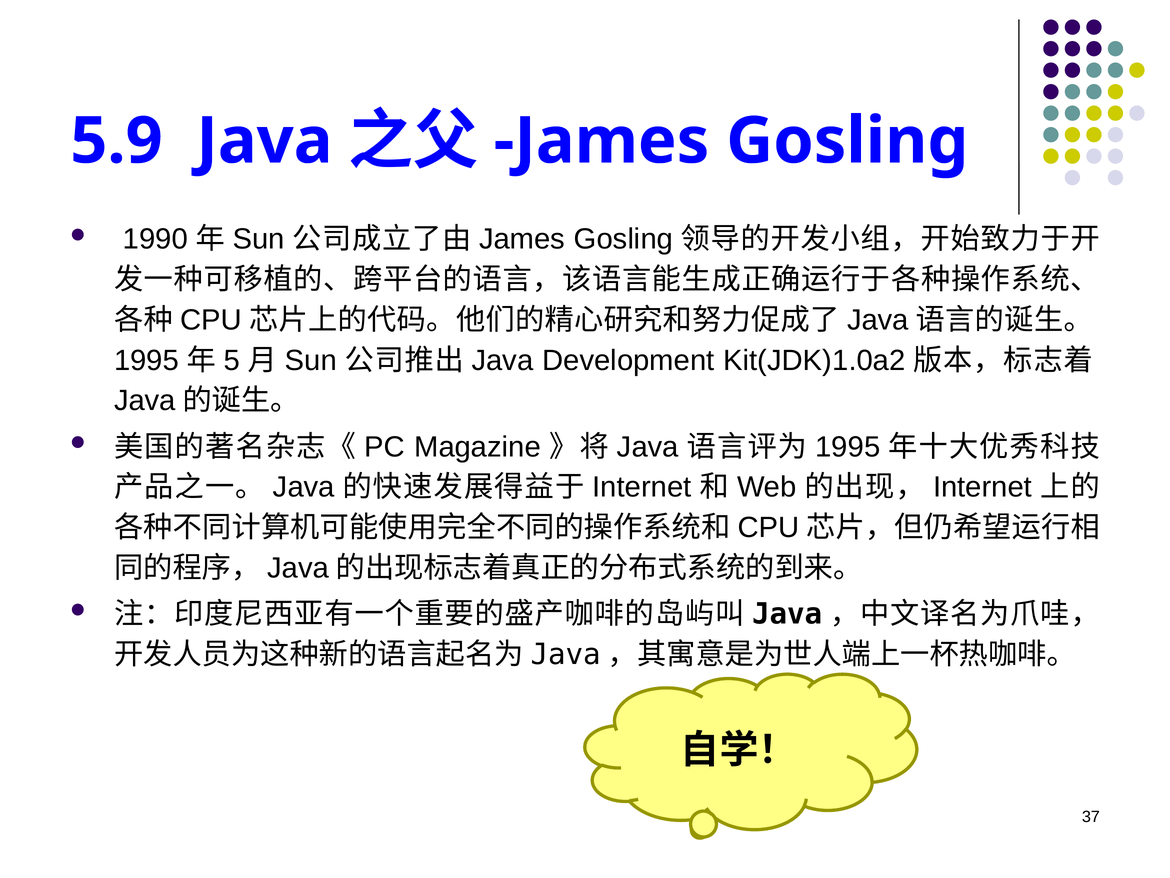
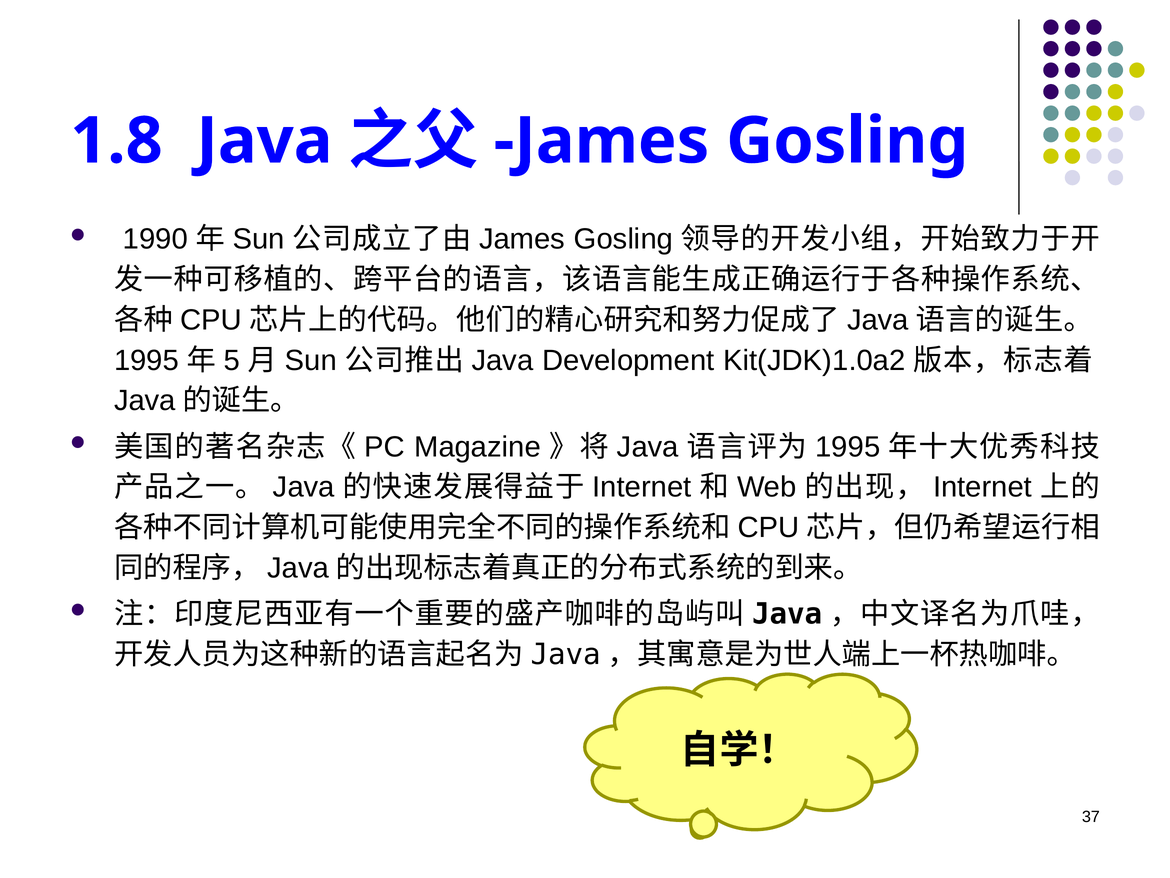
5.9: 5.9 -> 1.8 (116, 141)
